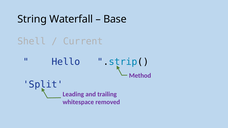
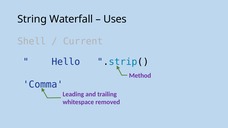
Base: Base -> Uses (115, 19)
Split: Split -> Comma (43, 85)
